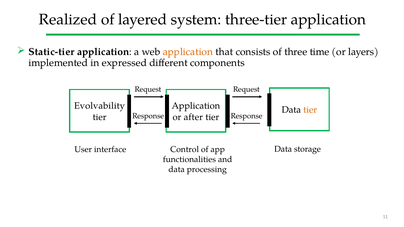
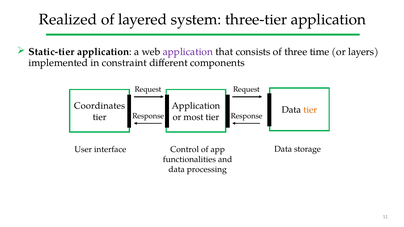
application colour: orange -> purple (188, 52)
expressed: expressed -> constraint (124, 63)
Evolvability: Evolvability -> Coordinates (100, 106)
after: after -> most (193, 117)
